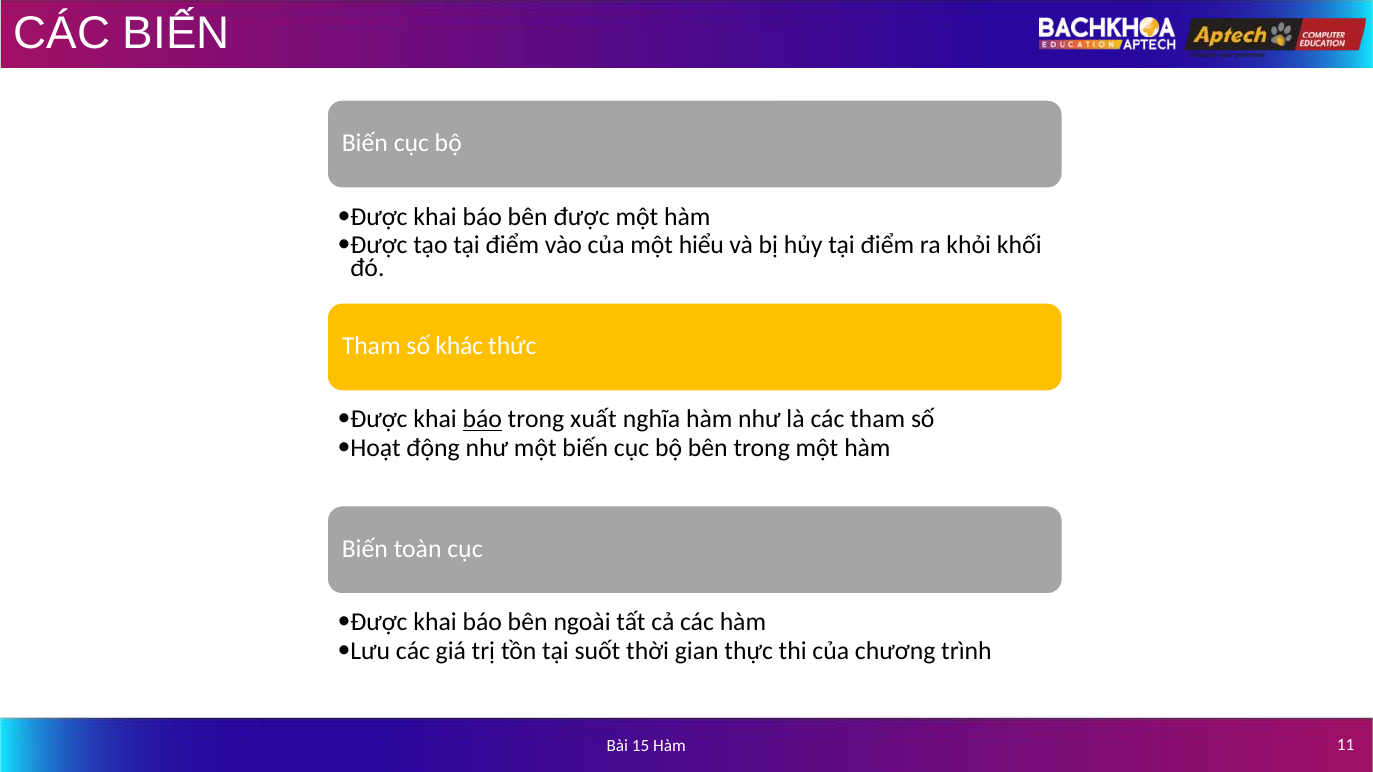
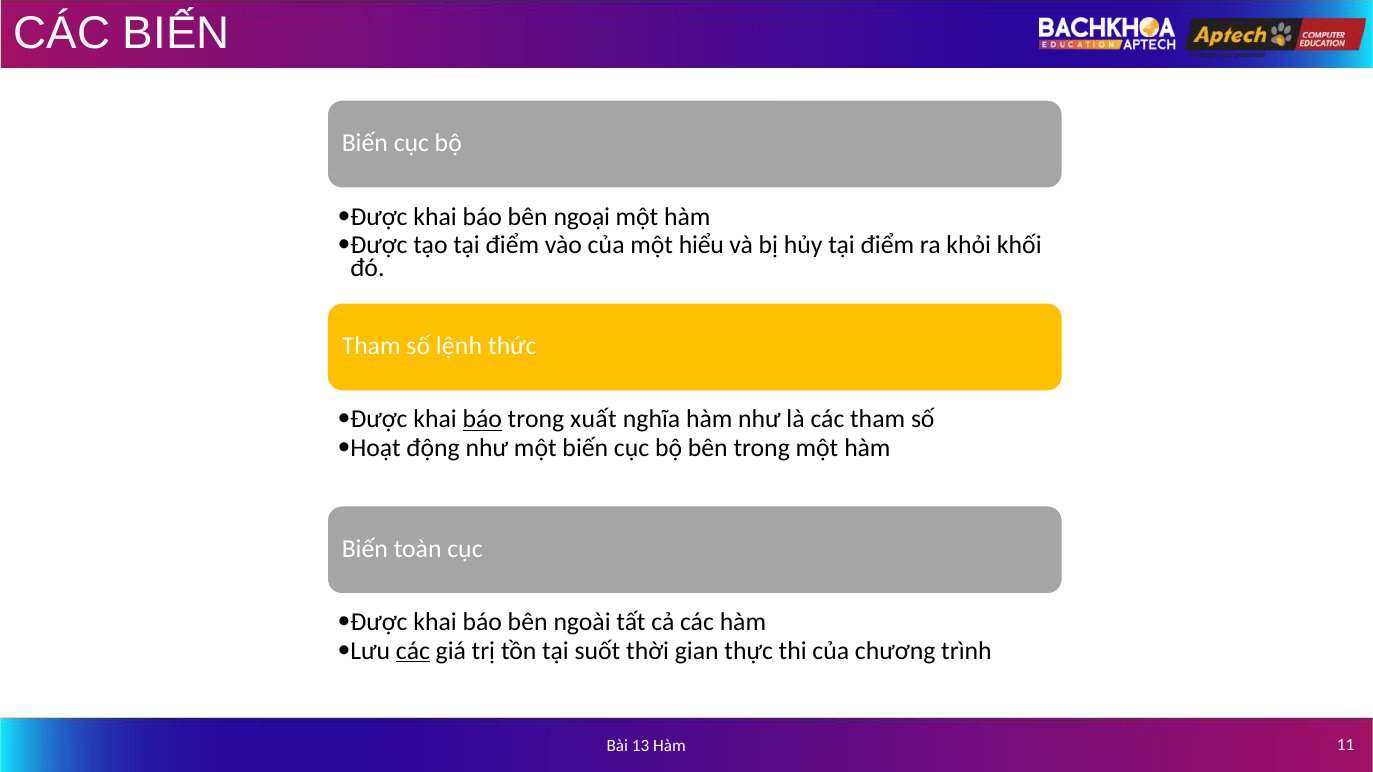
bên được: được -> ngoại (582, 217)
khác: khác -> lệnh (459, 346)
các underline: none -> present (413, 651)
15: 15 -> 13 (640, 746)
